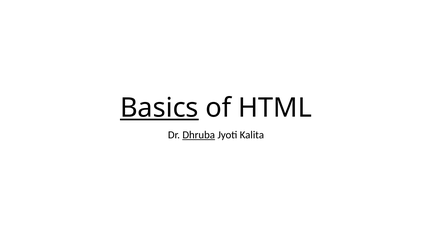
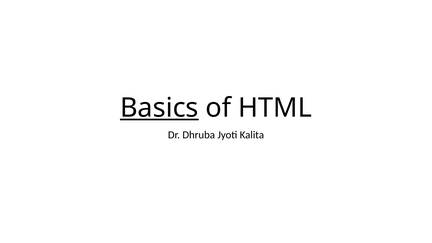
Dhruba underline: present -> none (199, 135)
